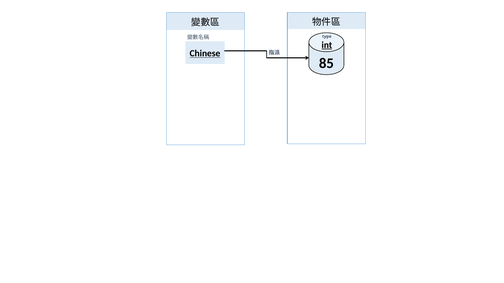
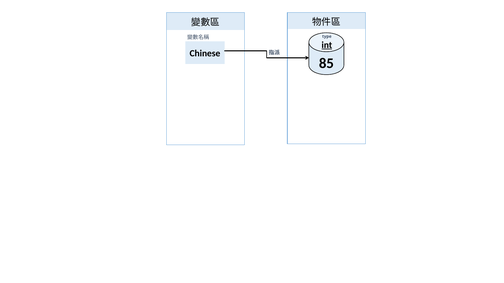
Chinese underline: present -> none (205, 53)
